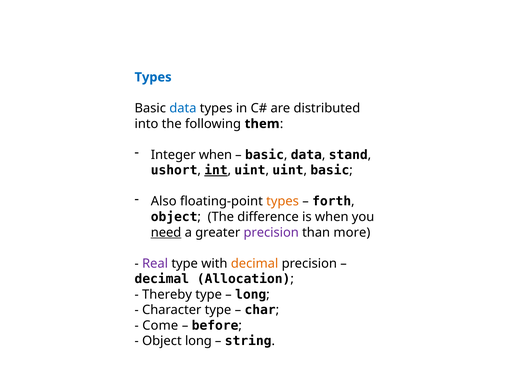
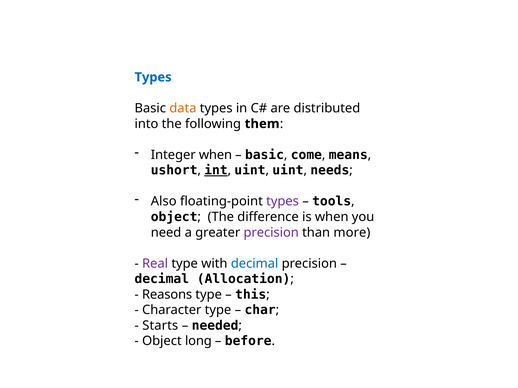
data colour: blue -> orange (183, 108)
data: data -> come (306, 155)
stand: stand -> means (348, 155)
basic: basic -> needs (330, 171)
types colour: orange -> purple (283, 202)
forth: forth -> tools (332, 202)
need underline: present -> none (166, 233)
decimal colour: orange -> blue (255, 264)
Thereby: Thereby -> Reasons (167, 295)
long: long -> this (251, 295)
Come: Come -> Starts (160, 326)
before: before -> needed (215, 326)
string: string -> before (248, 341)
